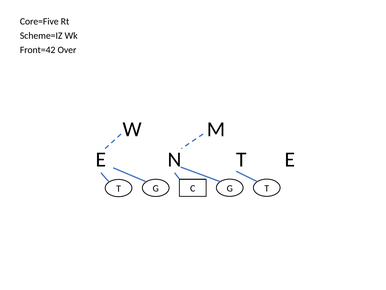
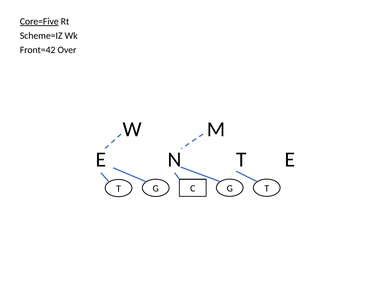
Core=Five underline: none -> present (39, 21)
